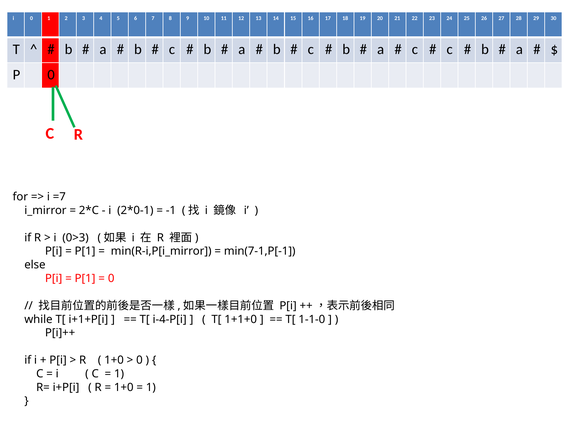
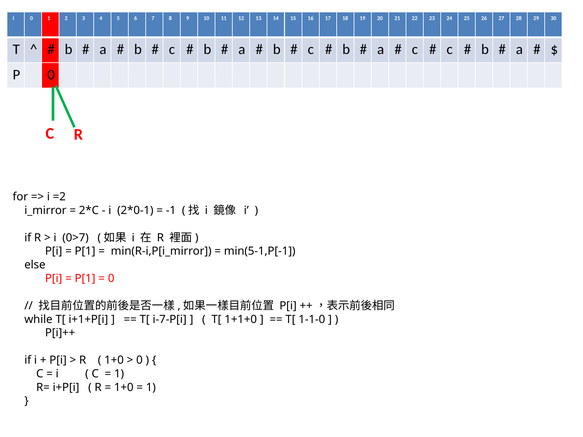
=7: =7 -> =2 (59, 197)
0>3: 0>3 -> 0>7 (76, 238)
min(7-1,P[-1: min(7-1,P[-1 -> min(5-1,P[-1 (260, 251)
i-4-P[i: i-4-P[i -> i-7-P[i (170, 319)
